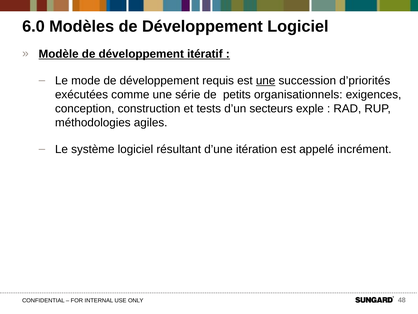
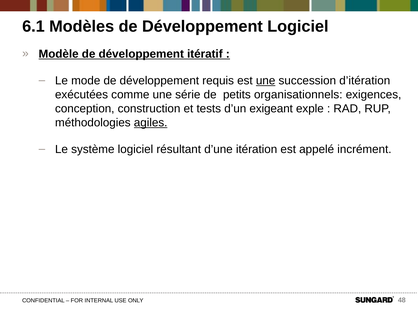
6.0: 6.0 -> 6.1 (33, 26)
d’priorités: d’priorités -> d’itération (365, 81)
secteurs: secteurs -> exigeant (271, 108)
agiles underline: none -> present (151, 122)
